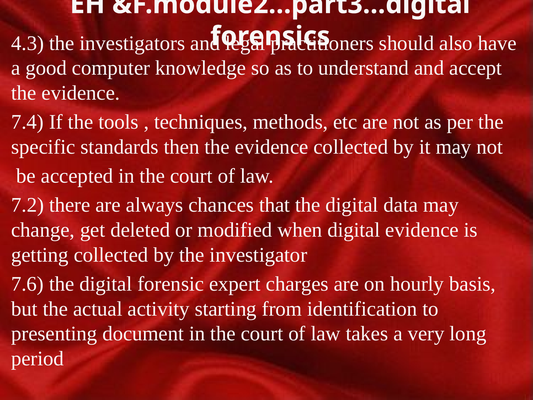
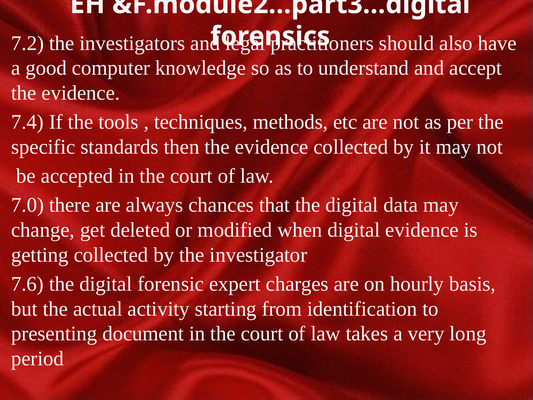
4.3: 4.3 -> 7.2 (28, 43)
7.2: 7.2 -> 7.0 (28, 205)
